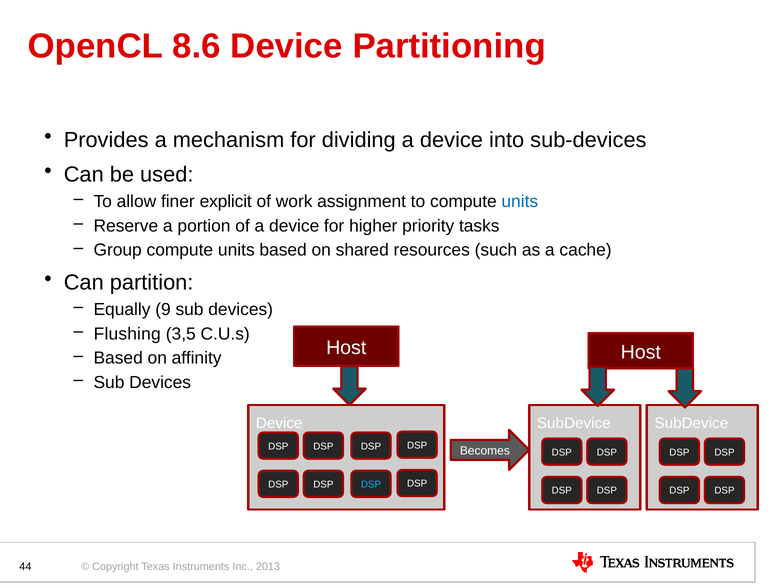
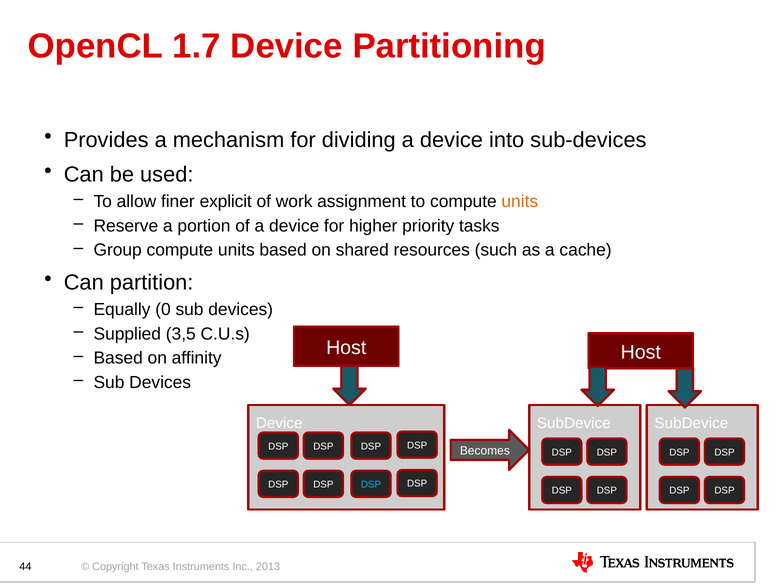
8.6: 8.6 -> 1.7 (196, 46)
units colour: blue -> orange (520, 201)
9: 9 -> 0 (163, 309)
Flushing: Flushing -> Supplied (127, 334)
